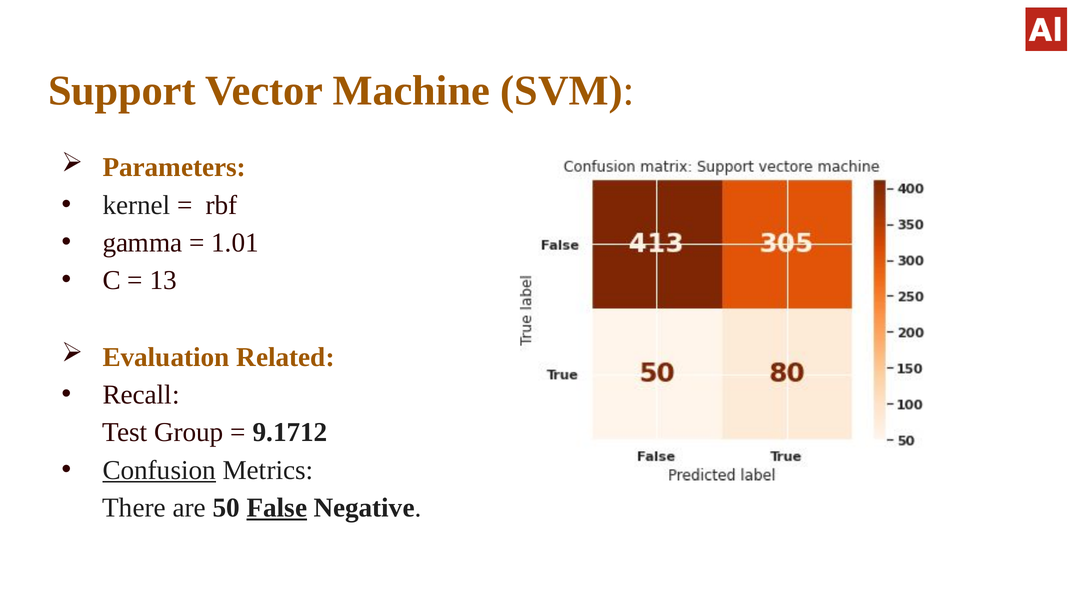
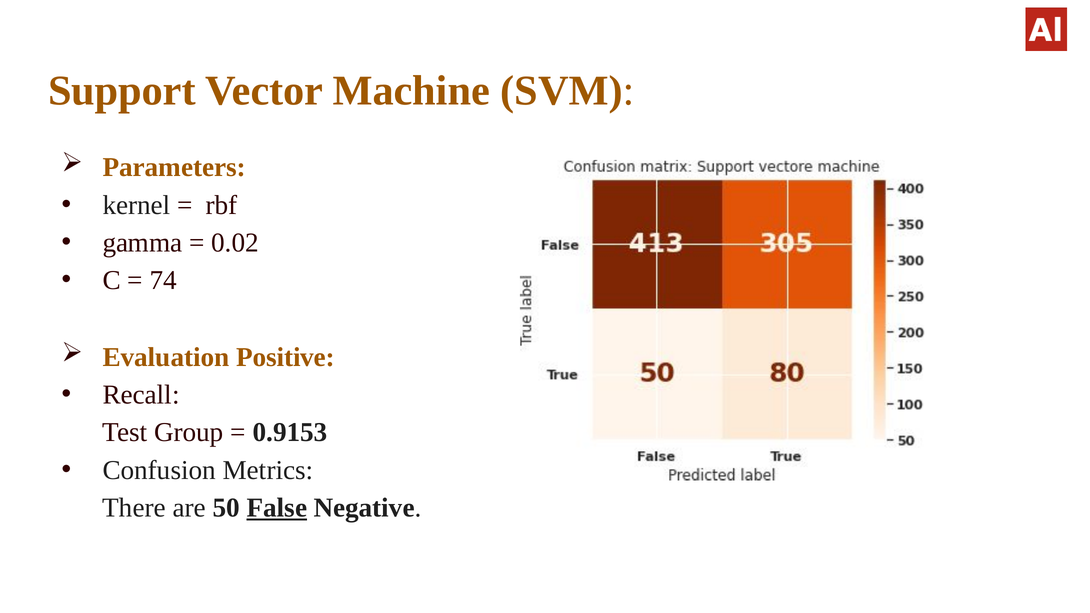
1.01: 1.01 -> 0.02 (235, 243)
13: 13 -> 74 (163, 280)
Related: Related -> Positive (286, 357)
9.1712: 9.1712 -> 0.9153 (290, 433)
Confusion underline: present -> none (159, 470)
